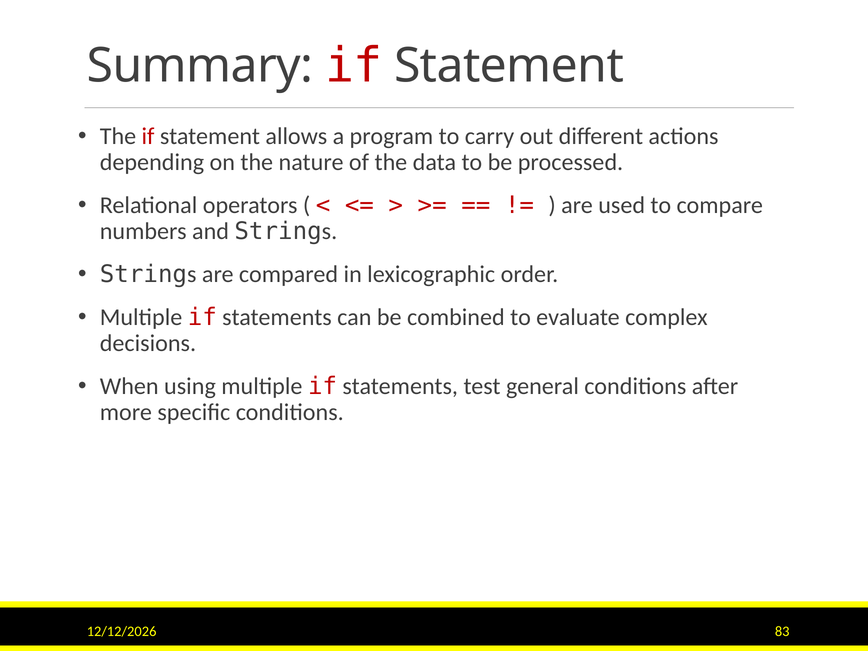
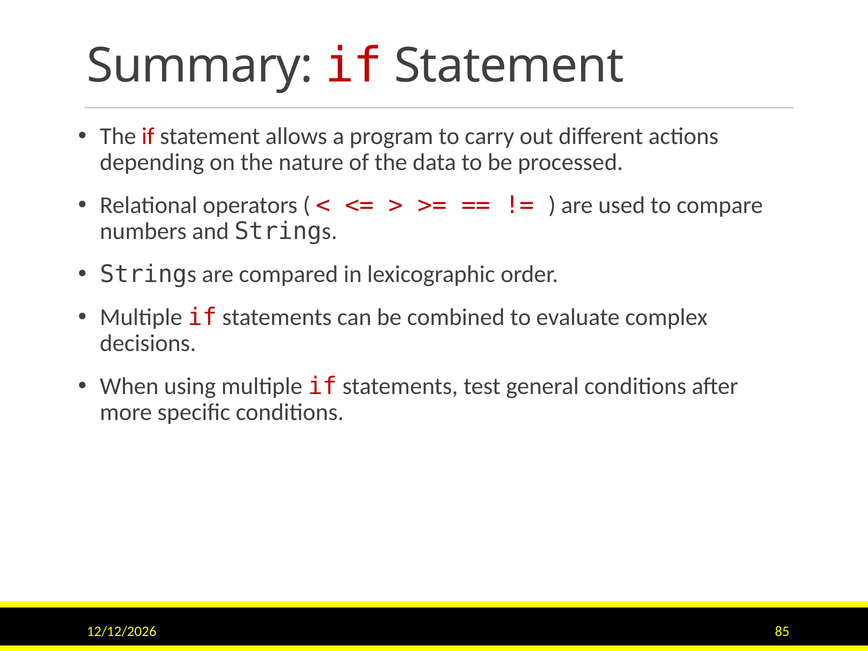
83: 83 -> 85 (782, 631)
